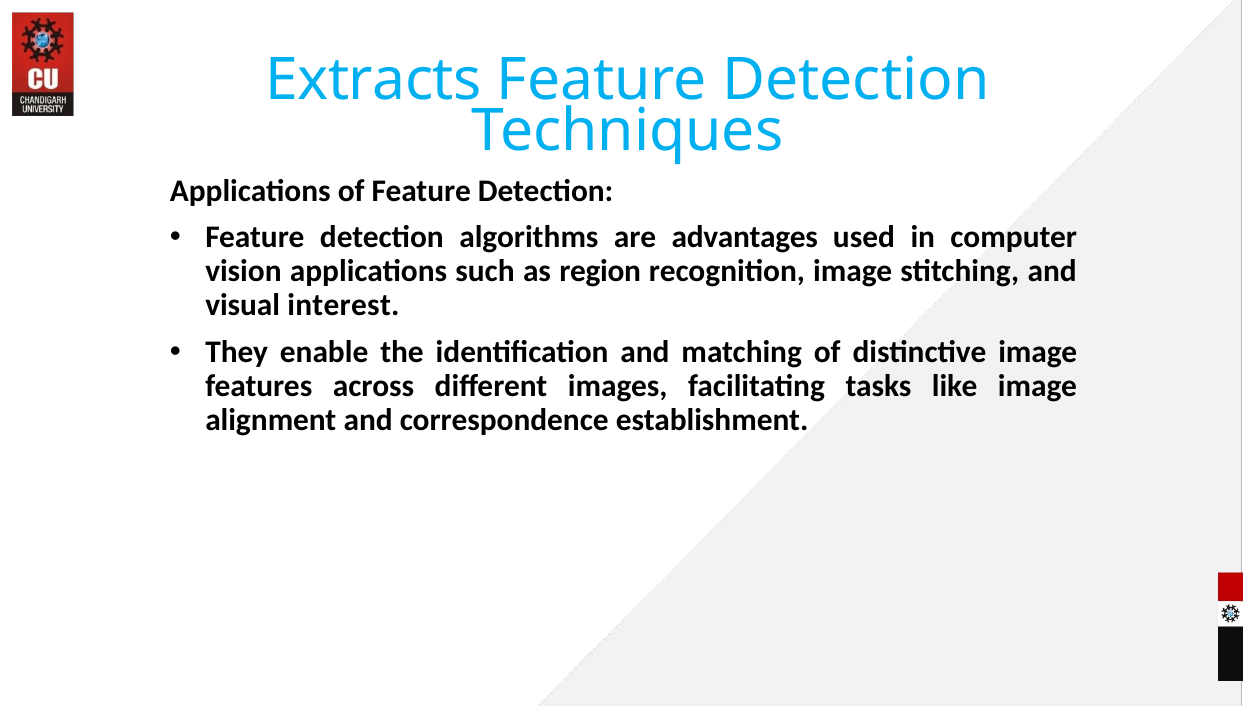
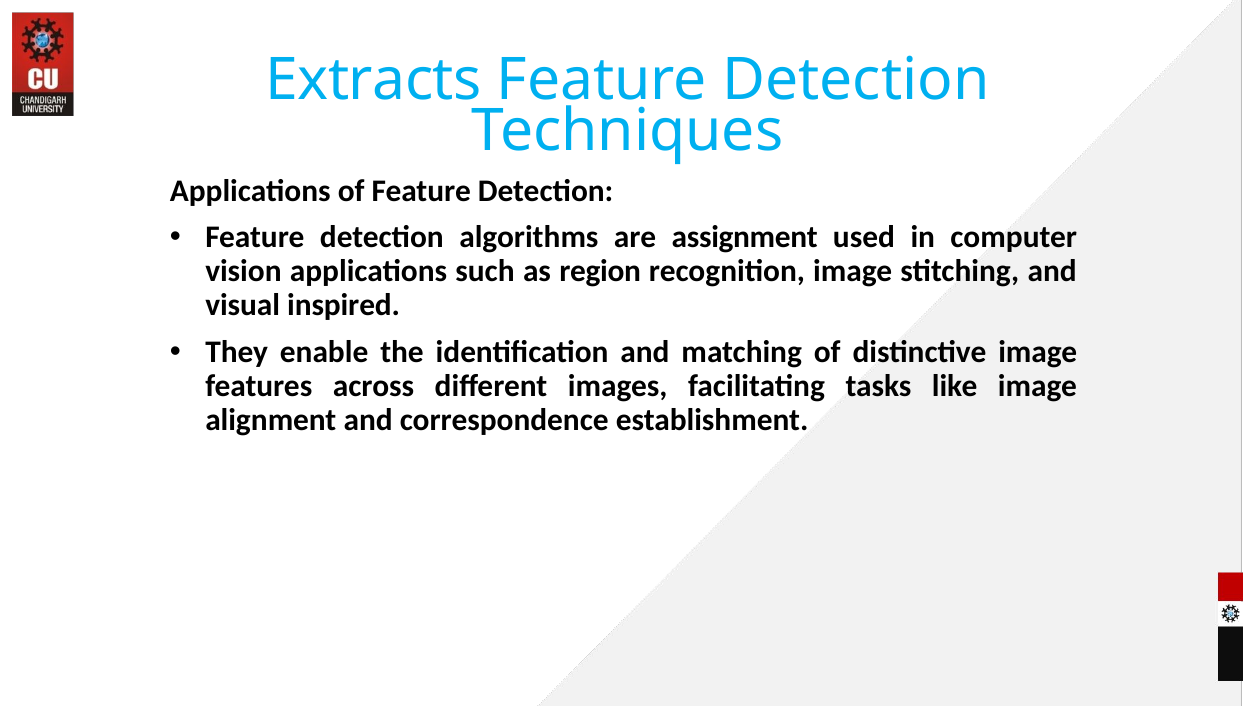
advantages: advantages -> assignment (745, 238)
interest: interest -> inspired (344, 305)
